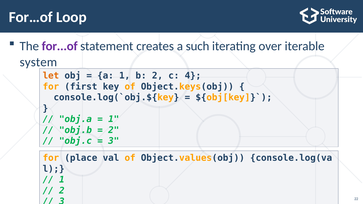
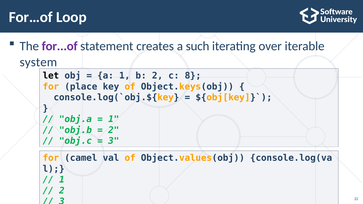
let colour: orange -> black (51, 76)
4: 4 -> 8 (193, 76)
first: first -> place (81, 87)
place: place -> camel (81, 158)
